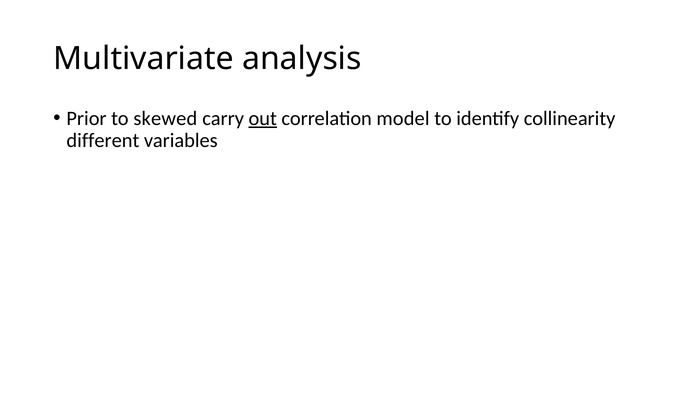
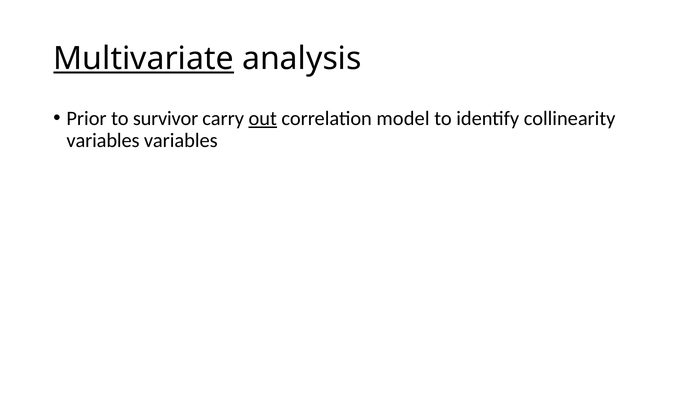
Multivariate underline: none -> present (144, 59)
skewed: skewed -> survivor (166, 118)
different: different -> variables (103, 140)
